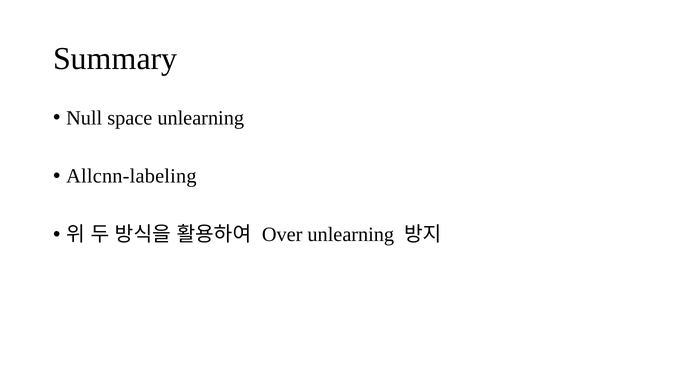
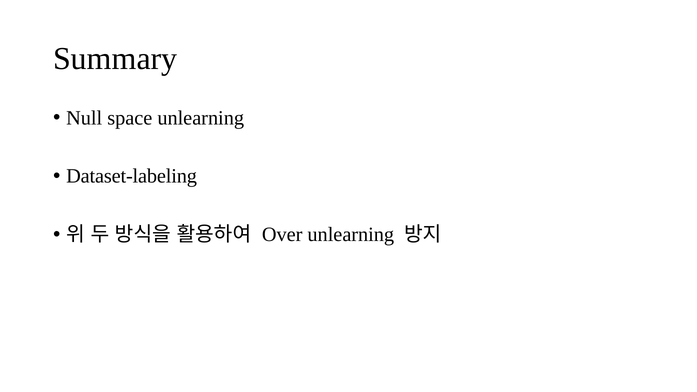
Allcnn-labeling: Allcnn-labeling -> Dataset-labeling (132, 176)
